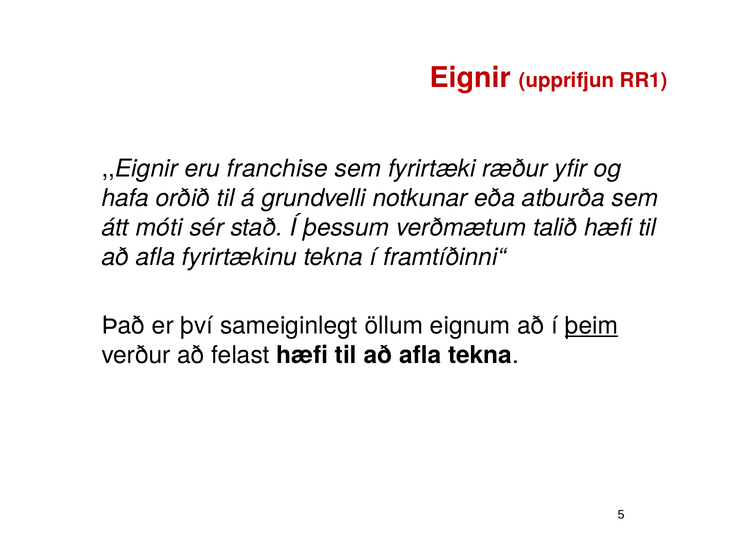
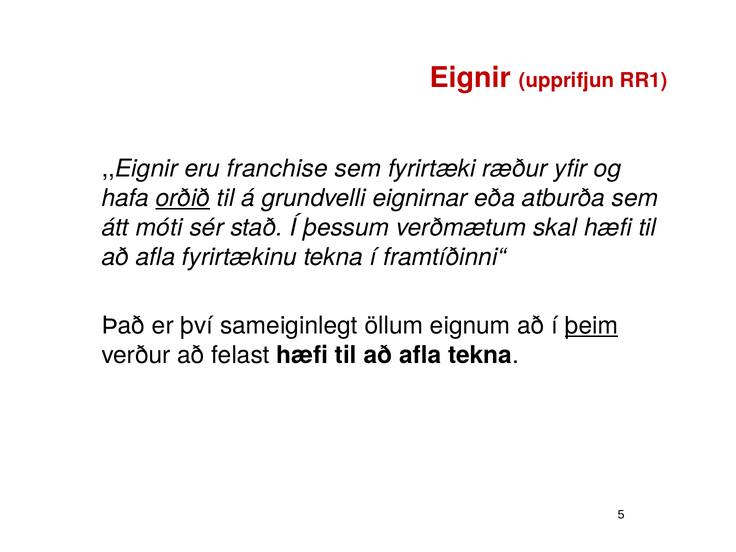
orðið underline: none -> present (183, 198)
notkunar: notkunar -> eignirnar (420, 198)
talið: talið -> skal (555, 227)
